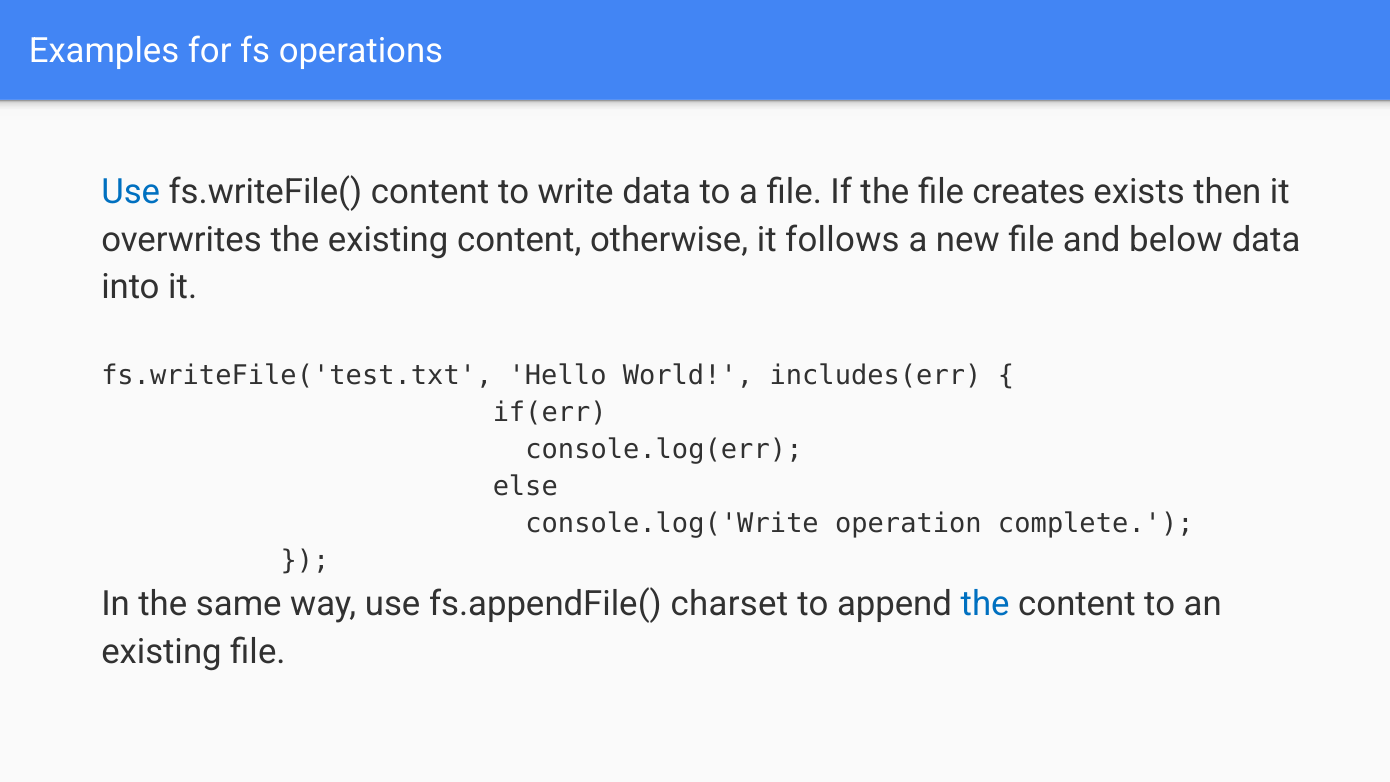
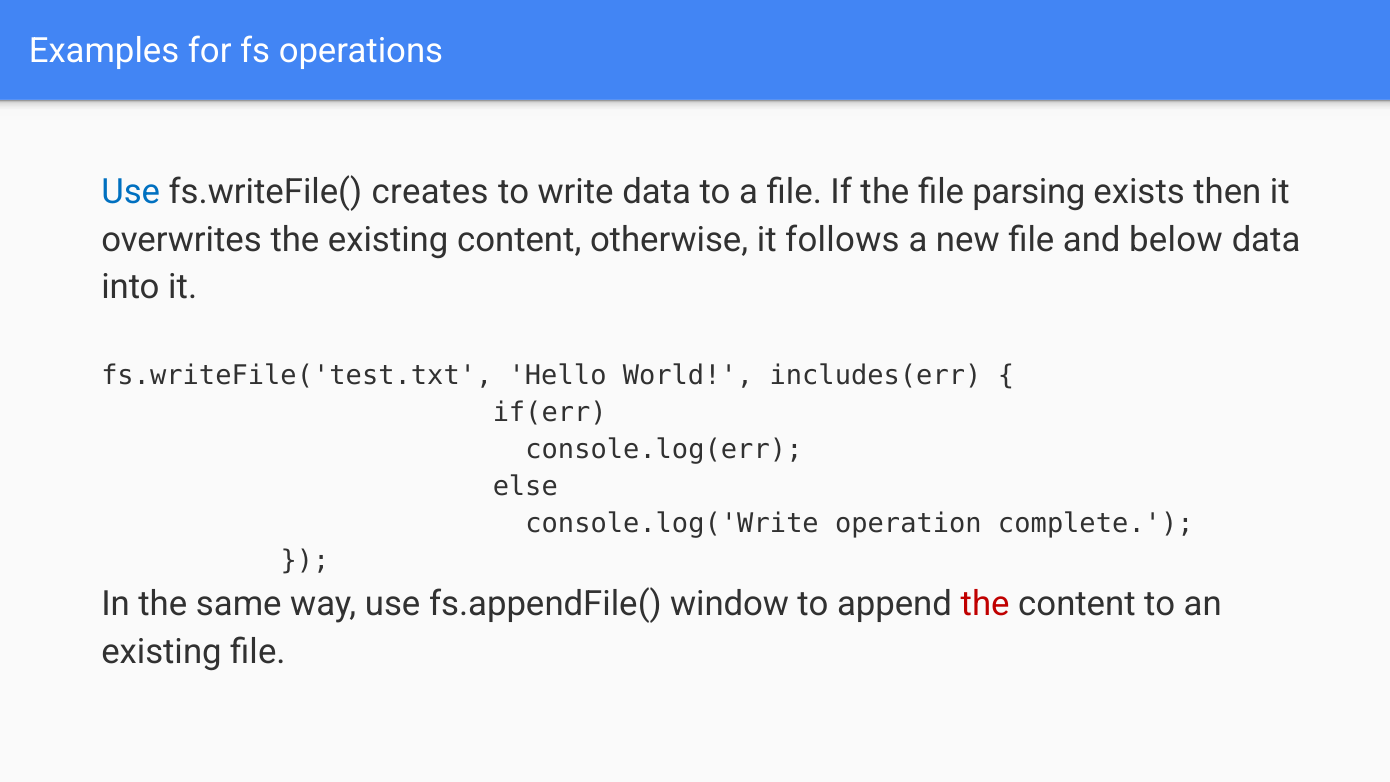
fs.writeFile( content: content -> creates (430, 192)
creates: creates -> parsing (1029, 192)
charset: charset -> window (730, 604)
the colour: blue -> red (985, 604)
